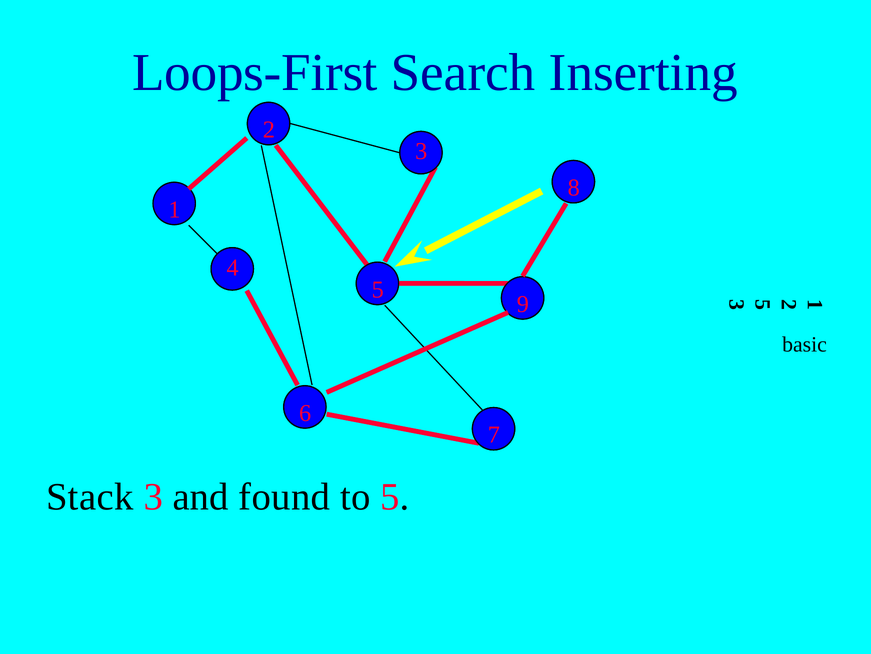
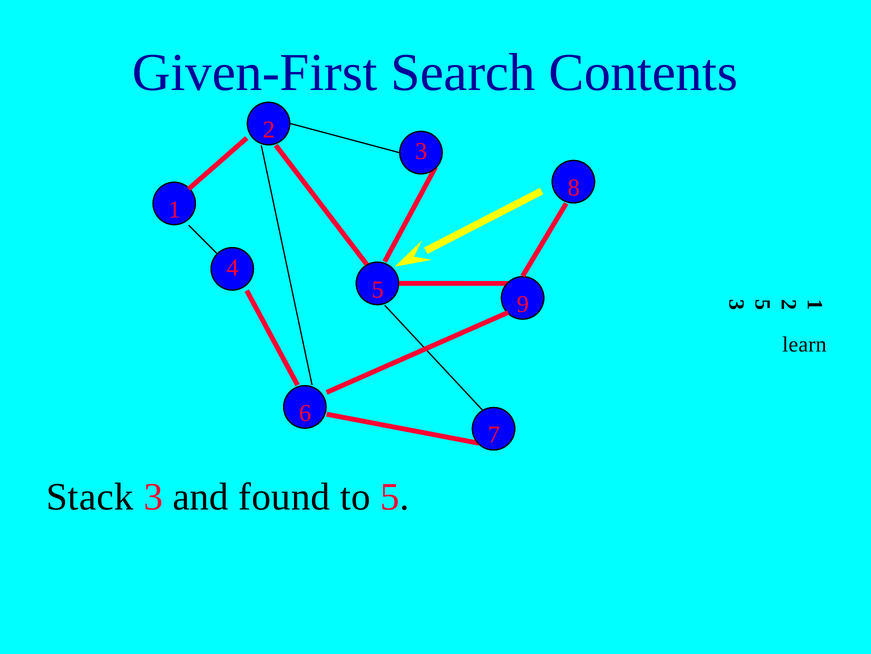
Loops-First: Loops-First -> Given-First (255, 73)
Inserting: Inserting -> Contents (643, 73)
basic: basic -> learn (804, 344)
